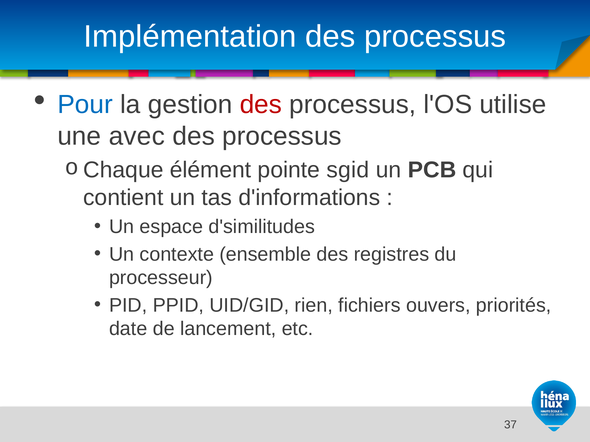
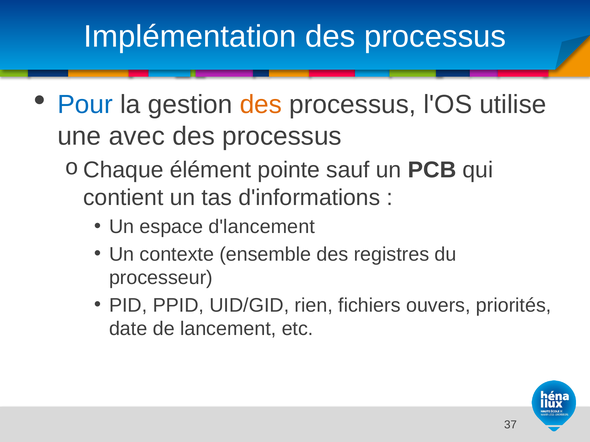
des colour: red -> orange (261, 105)
sgid: sgid -> sauf (348, 170)
d'similitudes: d'similitudes -> d'lancement (262, 227)
